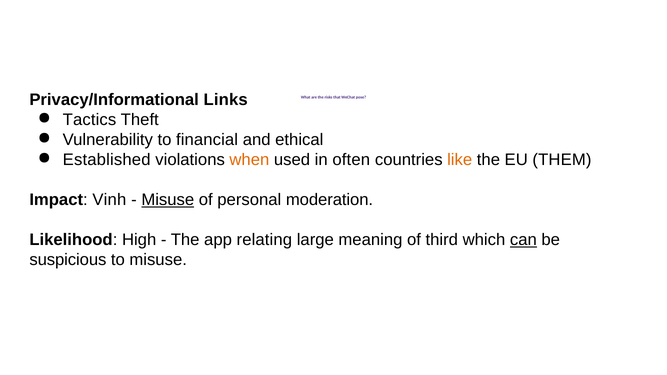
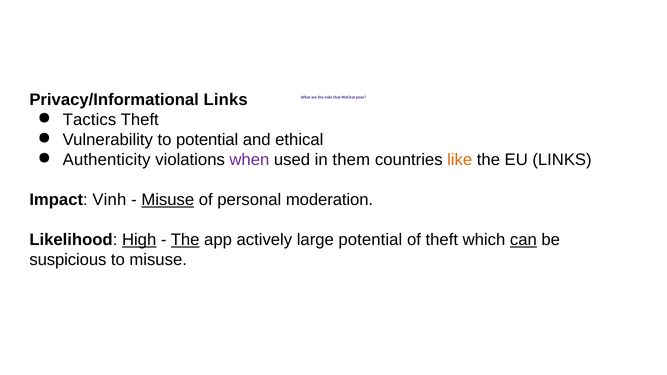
to financial: financial -> potential (207, 140)
Established: Established -> Authenticity (107, 160)
when colour: orange -> purple (249, 160)
often: often -> them (351, 160)
EU THEM: THEM -> LINKS (562, 160)
High underline: none -> present (139, 240)
The underline: none -> present (185, 240)
relating: relating -> actively (264, 240)
large meaning: meaning -> potential (370, 240)
of third: third -> theft (442, 240)
